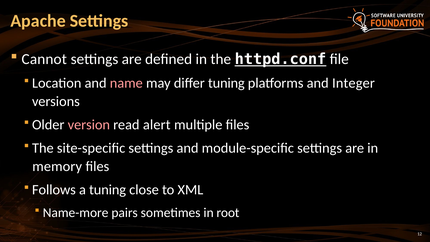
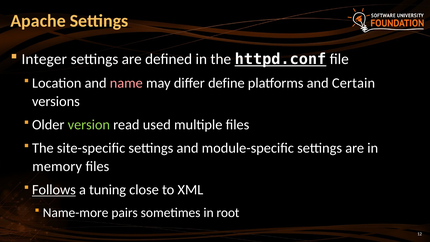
Cannot: Cannot -> Integer (44, 59)
differ tuning: tuning -> define (226, 83)
Integer: Integer -> Certain (354, 83)
version colour: pink -> light green (89, 125)
alert: alert -> used (157, 125)
Follows underline: none -> present (54, 190)
